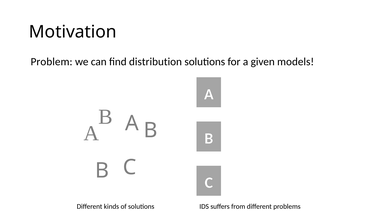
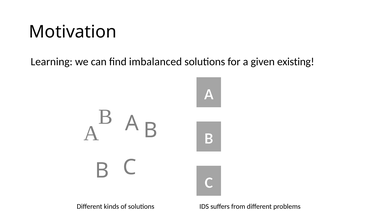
Problem: Problem -> Learning (52, 62)
distribution: distribution -> imbalanced (155, 62)
models: models -> existing (296, 62)
